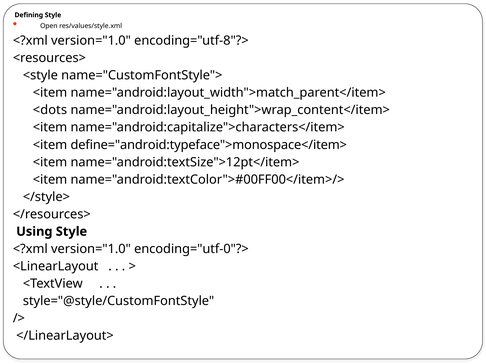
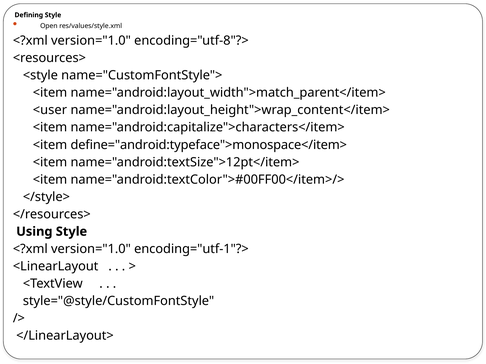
<dots: <dots -> <user (50, 110)
encoding="utf-0"?>: encoding="utf-0"?> -> encoding="utf-1"?> (191, 249)
